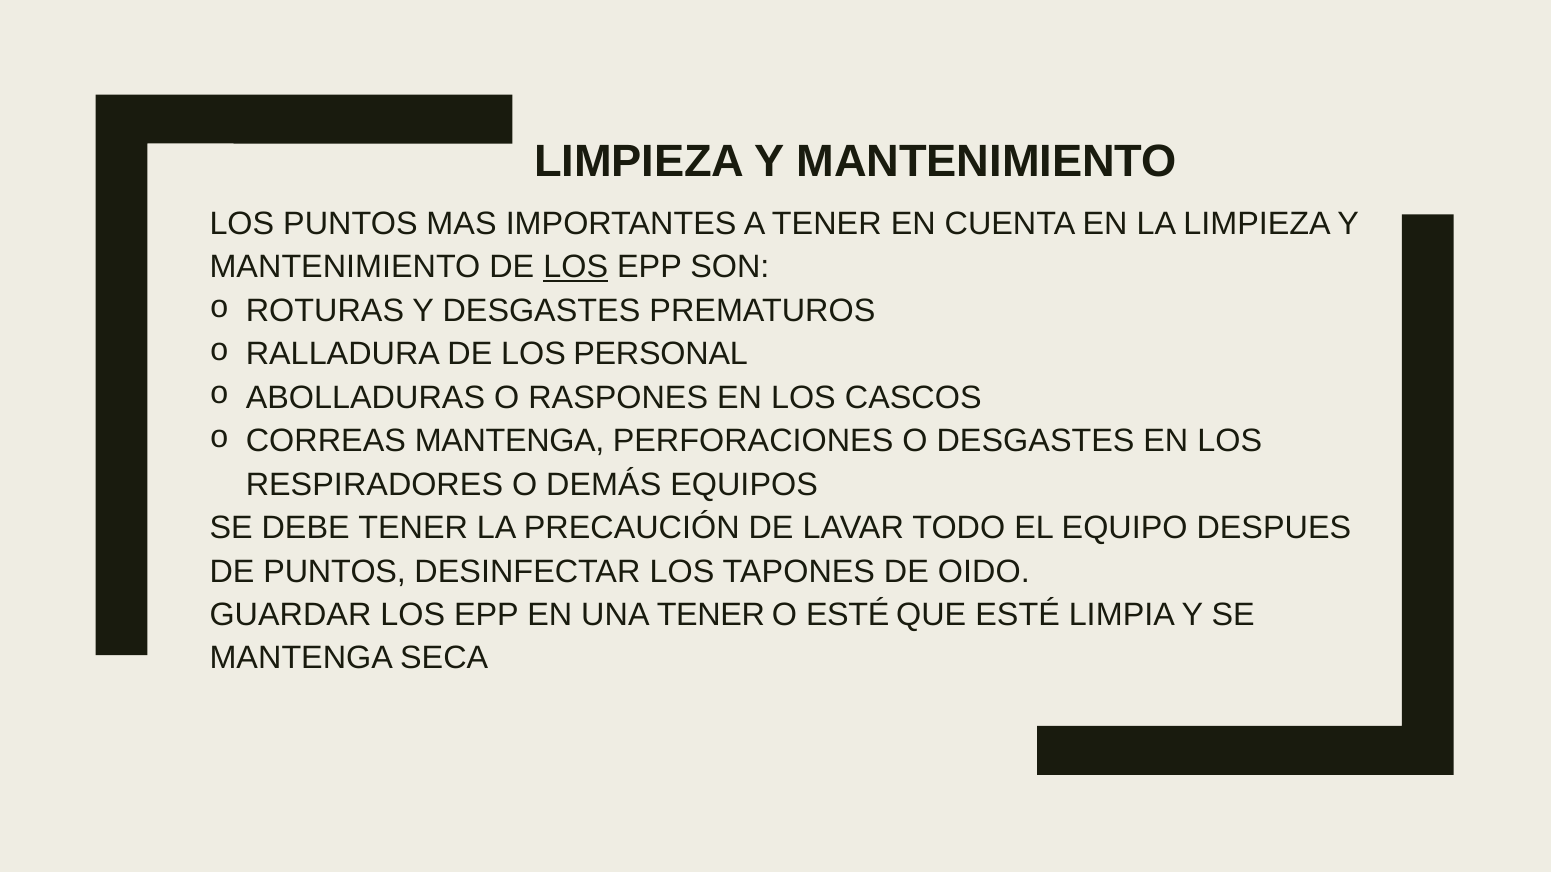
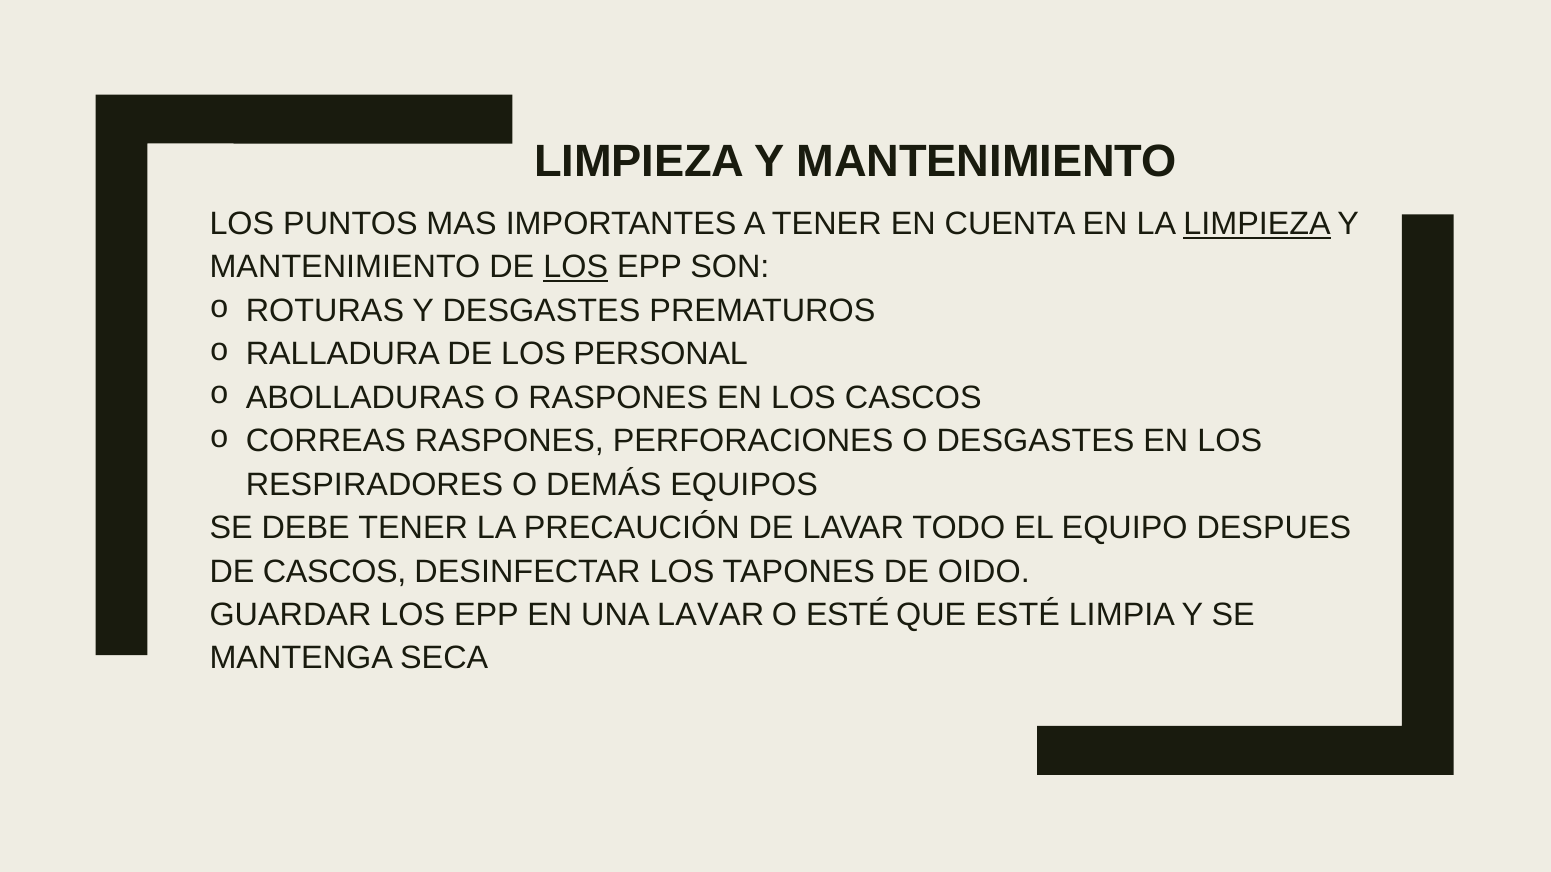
LIMPIEZA underline: none -> present (1257, 224)
CORREAS MANTENGA: MANTENGA -> RASPONES (509, 441)
DE PUNTOS: PUNTOS -> CASCOS (335, 572)
UNA TENER: TENER -> LAVAR (711, 615)
